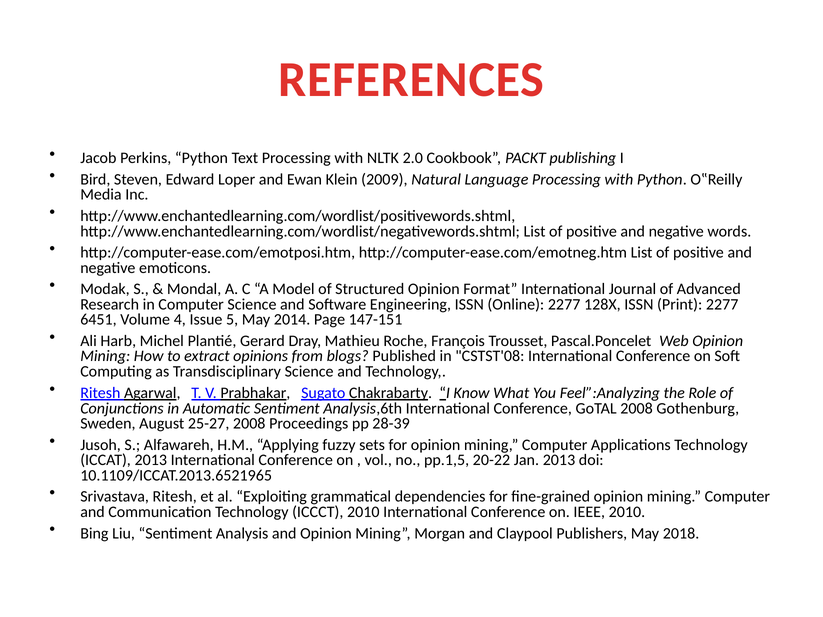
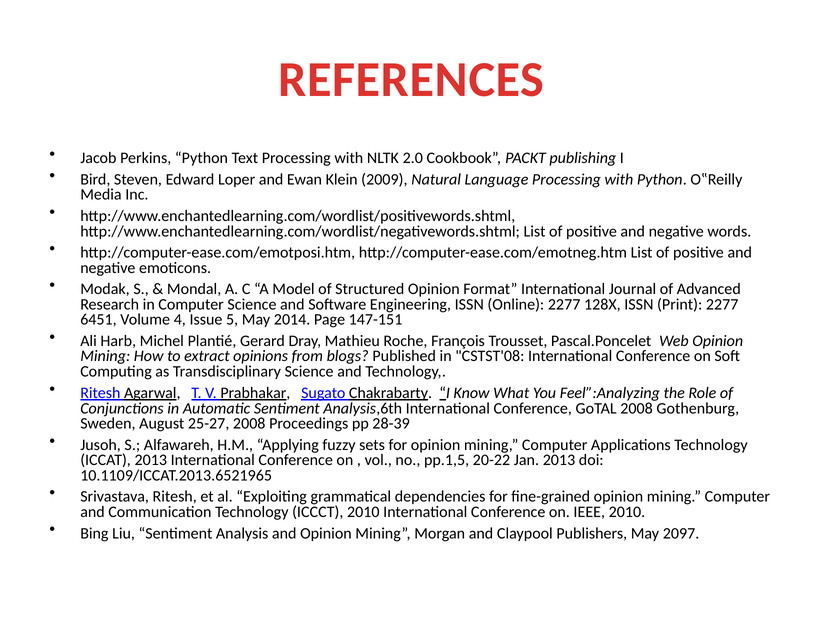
2018: 2018 -> 2097 (681, 533)
